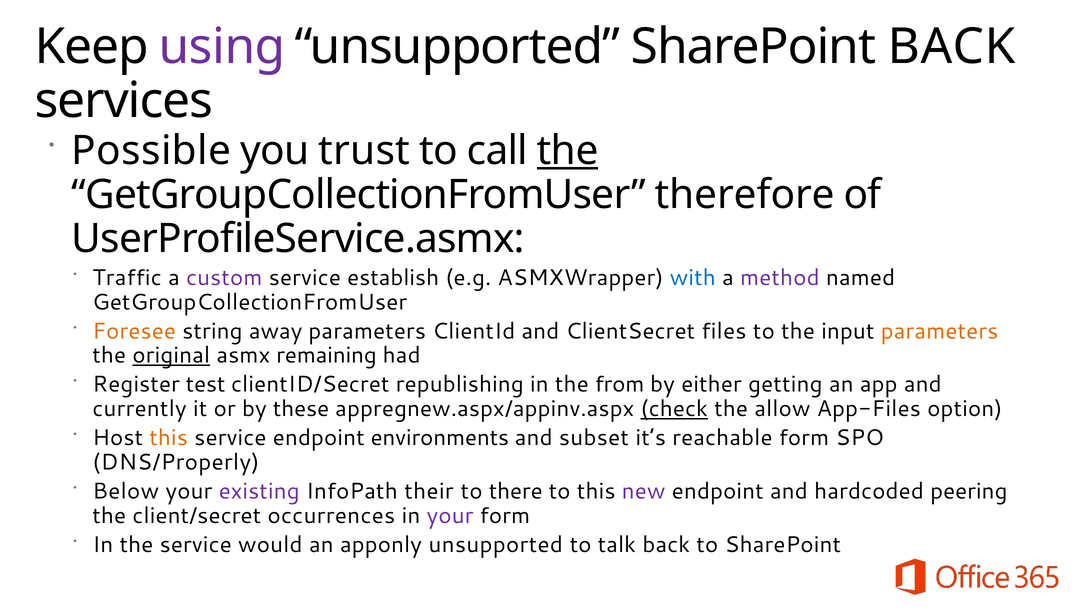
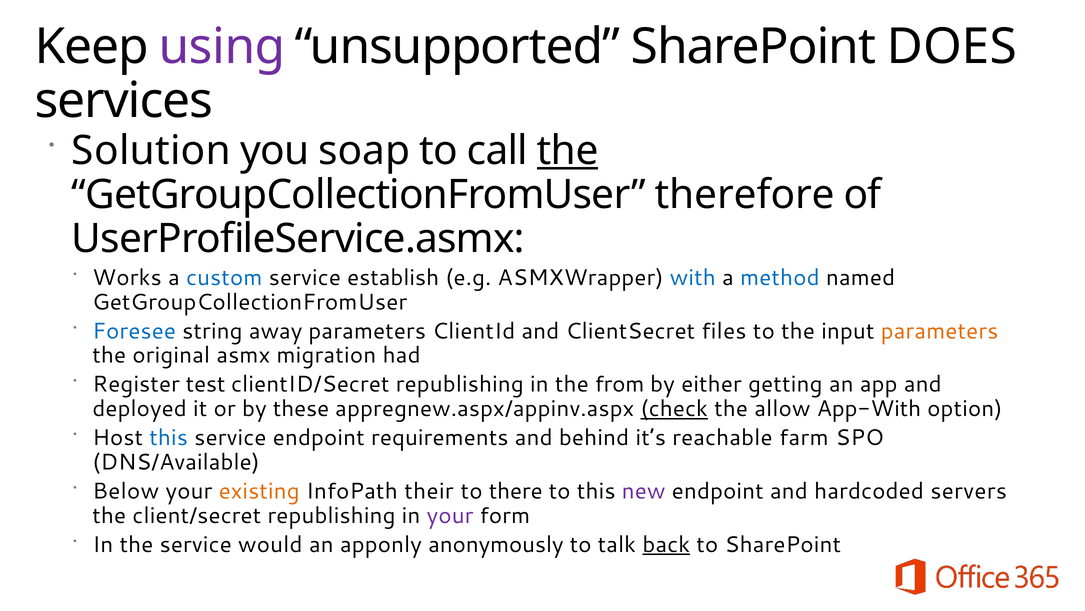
SharePoint BACK: BACK -> DOES (952, 47)
Possible: Possible -> Solution (151, 151)
trust: trust -> soap (364, 151)
Traffic: Traffic -> Works (127, 277)
custom colour: purple -> blue (224, 277)
method colour: purple -> blue (780, 277)
Foresee colour: orange -> blue (134, 331)
original underline: present -> none (171, 355)
remaining: remaining -> migration (326, 355)
currently: currently -> deployed (140, 409)
App-Files: App-Files -> App-With (869, 409)
this colour: orange -> blue (169, 437)
environments: environments -> requirements (440, 437)
subset: subset -> behind (594, 437)
reachable form: form -> farm (804, 437)
DNS/Properly: DNS/Properly -> DNS/Available (176, 462)
existing colour: purple -> orange (259, 491)
peering: peering -> servers (969, 491)
client/secret occurrences: occurrences -> republishing (331, 515)
apponly unsupported: unsupported -> anonymously (496, 544)
back underline: none -> present (666, 544)
